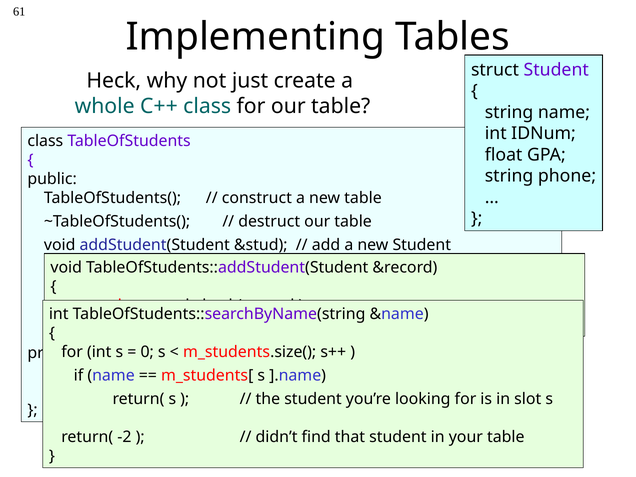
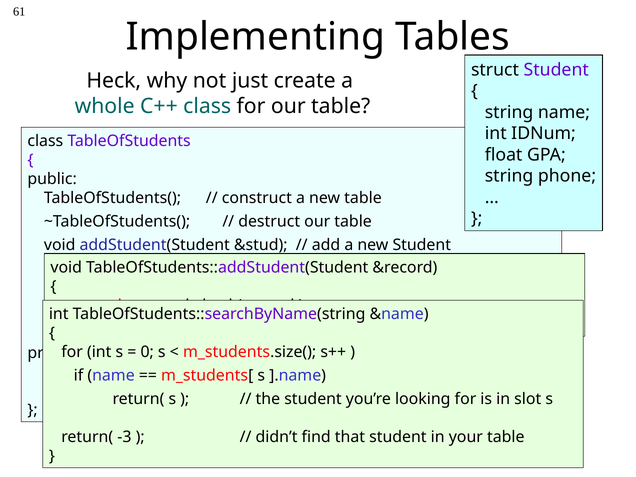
-2: -2 -> -3 (124, 437)
